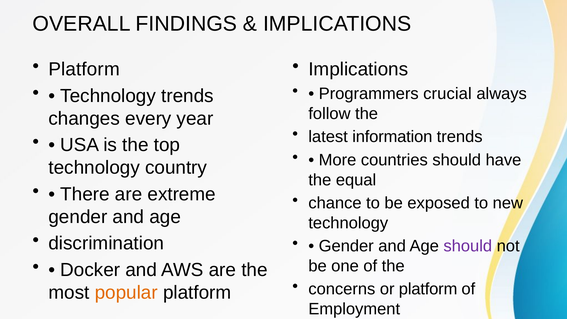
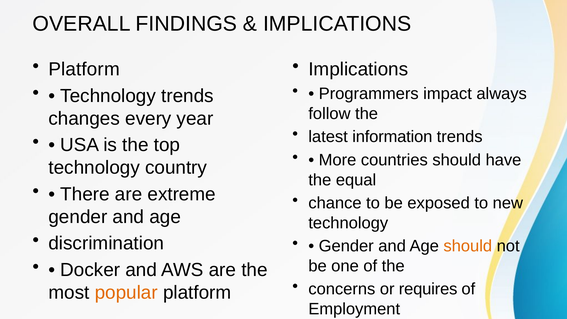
crucial: crucial -> impact (448, 94)
should colour: purple -> orange (468, 246)
or platform: platform -> requires (428, 289)
